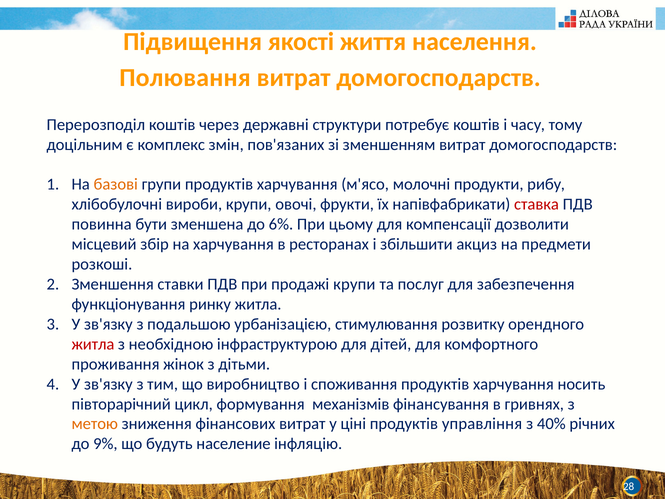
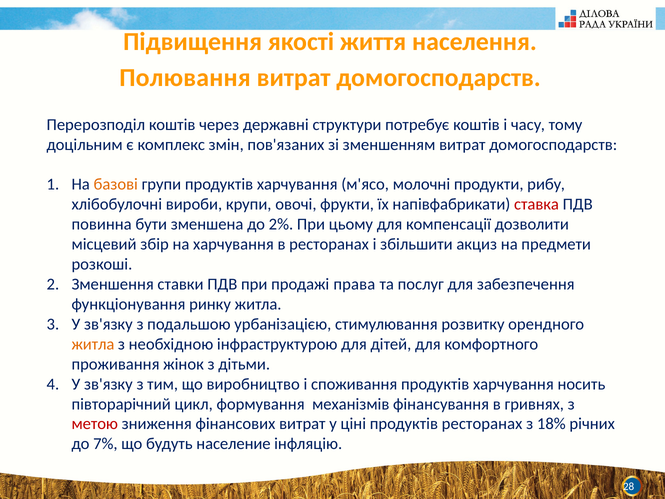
6%: 6% -> 2% (281, 224)
продажі крупи: крупи -> права (354, 284)
житла colour: red -> orange (93, 344)
метою colour: orange -> red (95, 424)
продуктів управління: управління -> ресторанах (482, 424)
40%: 40% -> 18% (551, 424)
9%: 9% -> 7% (105, 444)
